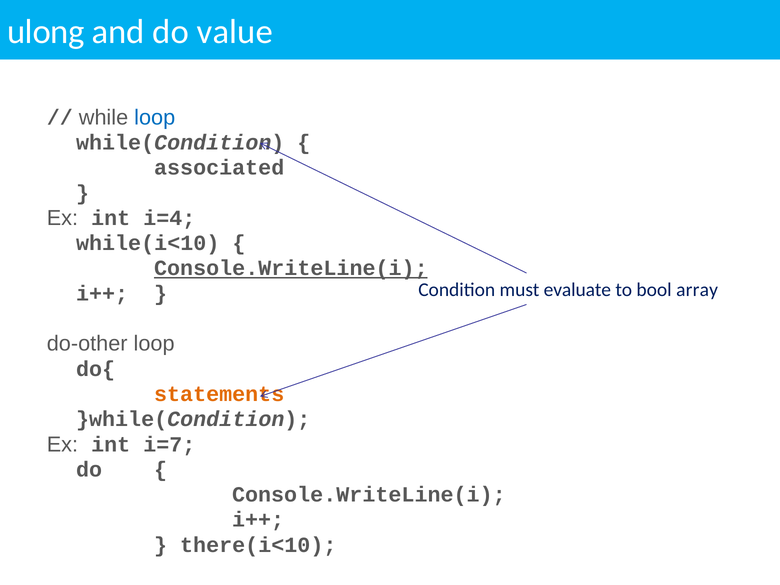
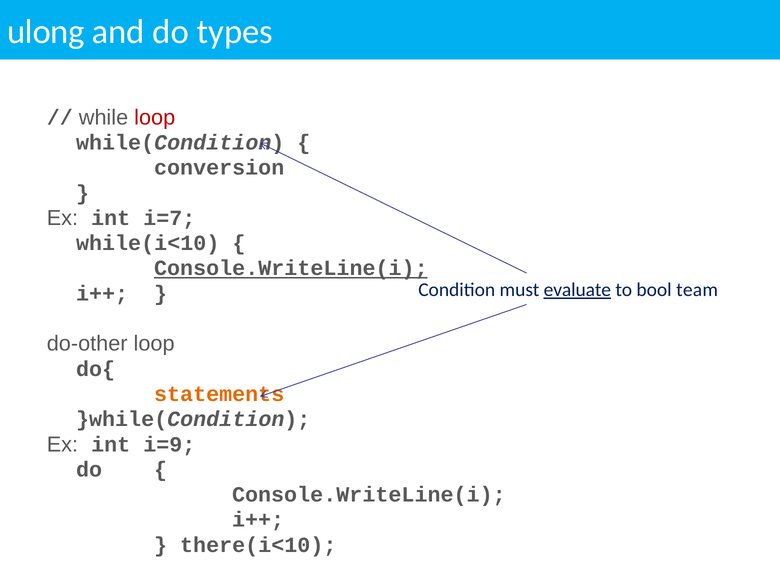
value: value -> types (235, 32)
loop colour: blue -> red (155, 117)
associated: associated -> conversion (219, 168)
i=4: i=4 -> i=7 (169, 218)
evaluate underline: none -> present (577, 290)
array: array -> team (697, 290)
i=7: i=7 -> i=9 (169, 444)
